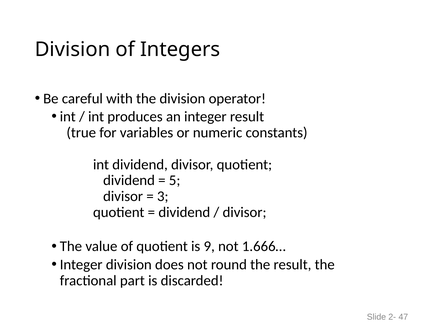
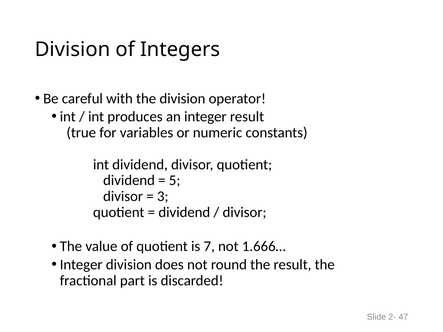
9: 9 -> 7 (209, 247)
